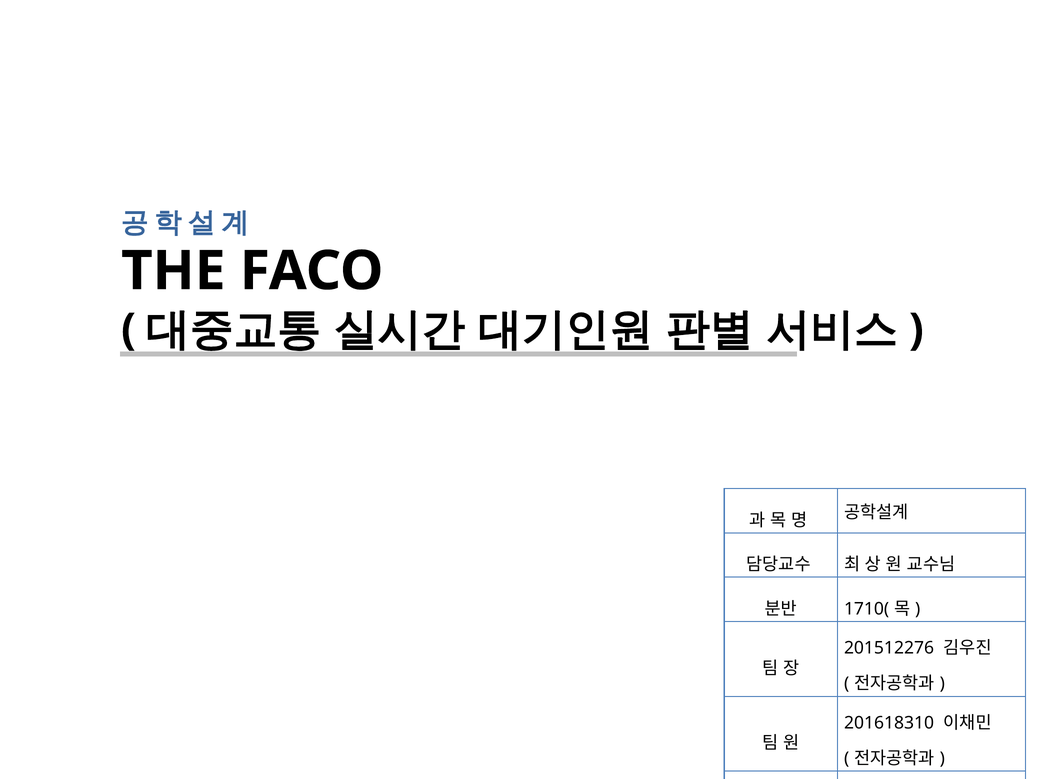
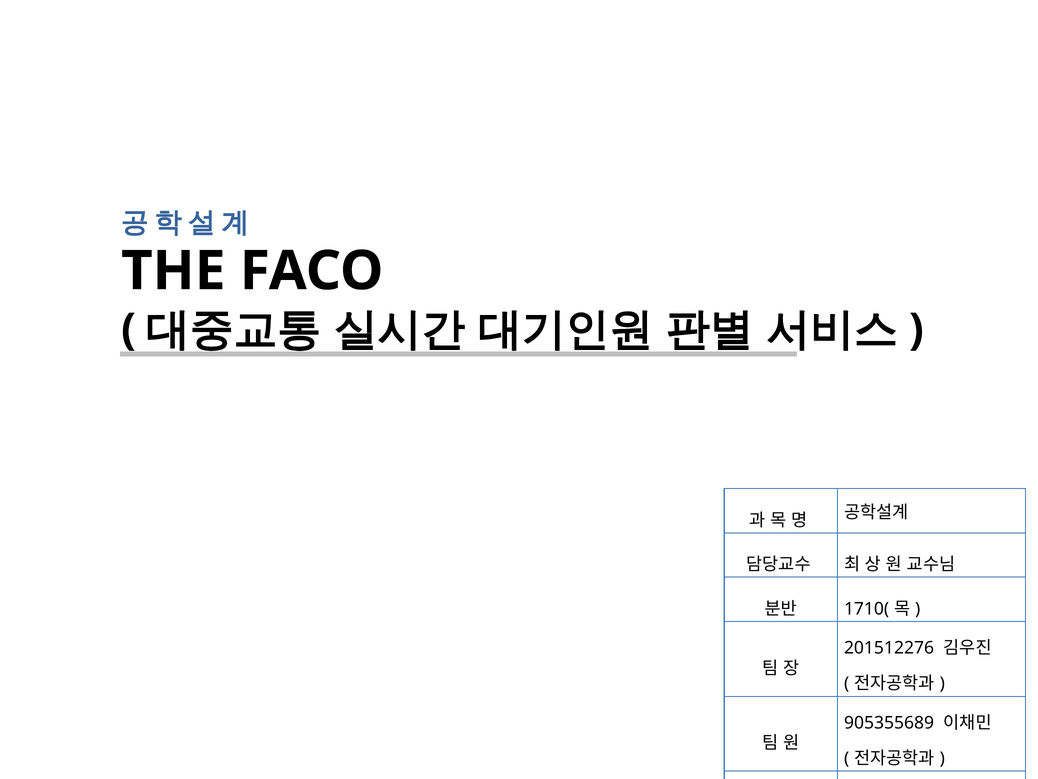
201618310: 201618310 -> 905355689 (889, 722)
